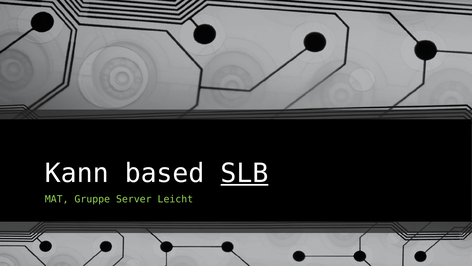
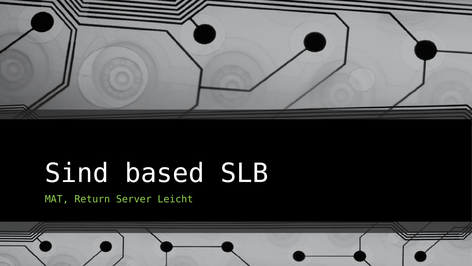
Kann: Kann -> Sind (77, 173)
SLB underline: present -> none (245, 173)
Gruppe: Gruppe -> Return (92, 199)
